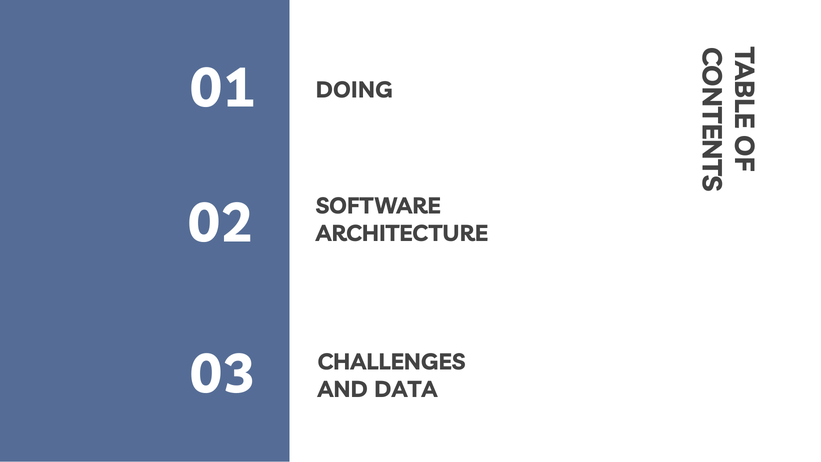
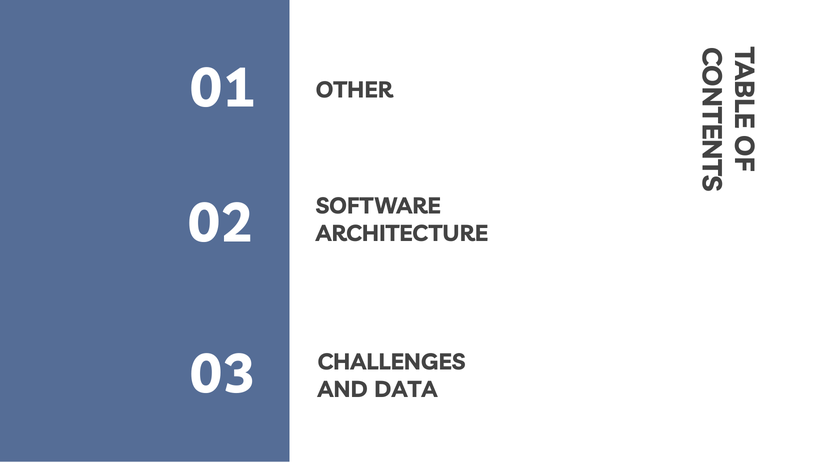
DOING: DOING -> OTHER (354, 90)
